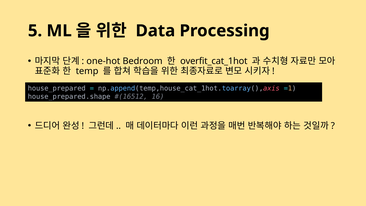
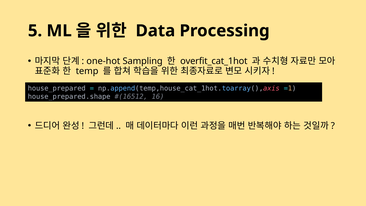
Bedroom: Bedroom -> Sampling (143, 61)
